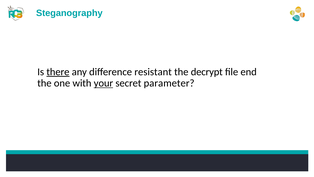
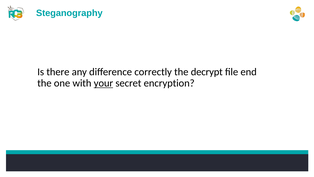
there underline: present -> none (58, 72)
resistant: resistant -> correctly (153, 72)
parameter: parameter -> encryption (169, 83)
